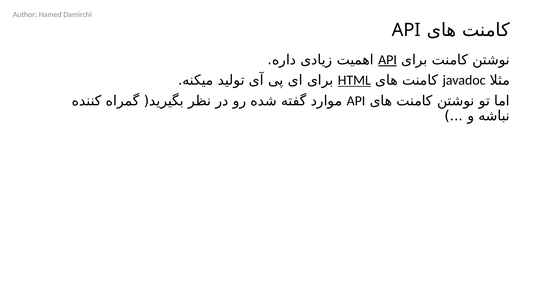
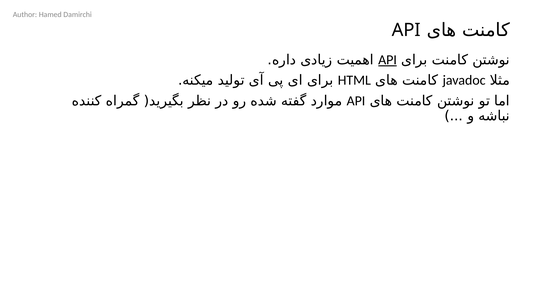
HTML underline: present -> none (354, 80)
